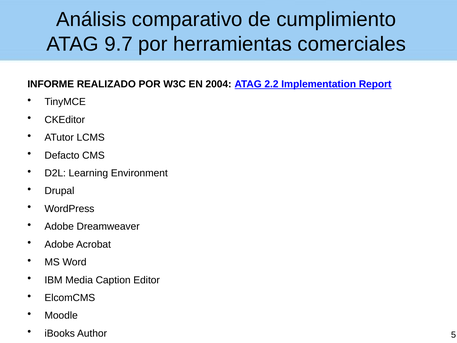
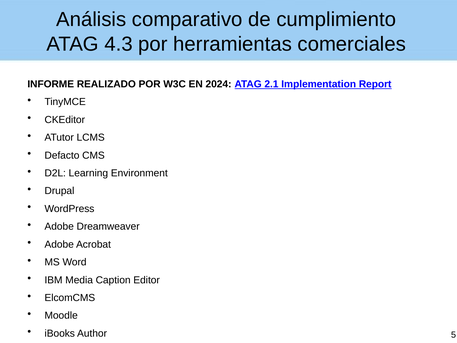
9.7: 9.7 -> 4.3 (119, 44)
2004: 2004 -> 2024 (219, 84)
2.2: 2.2 -> 2.1 (271, 84)
